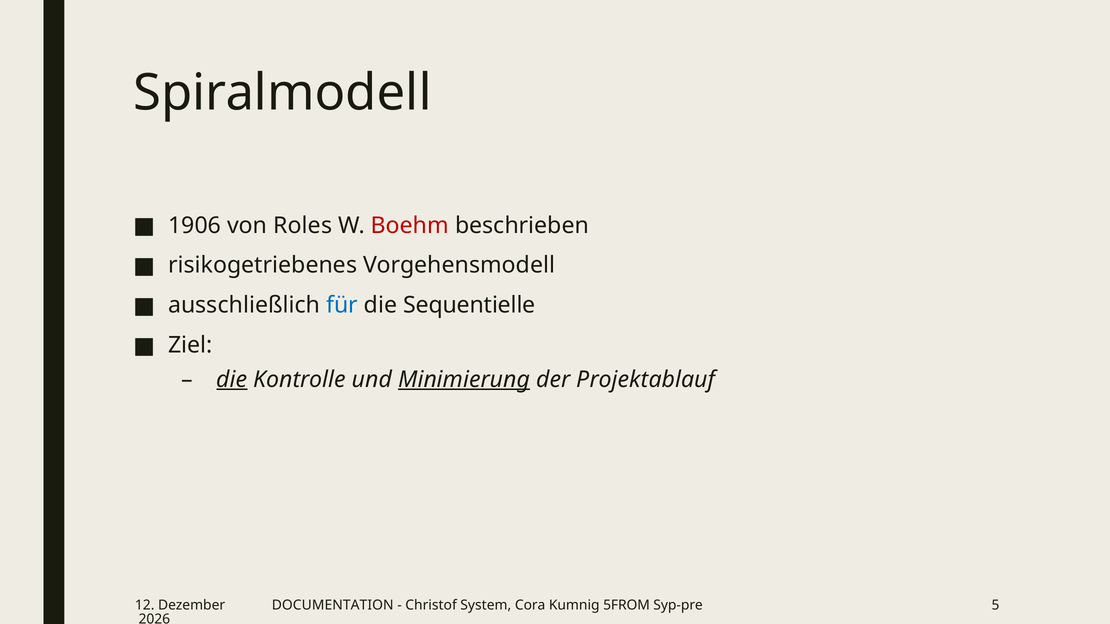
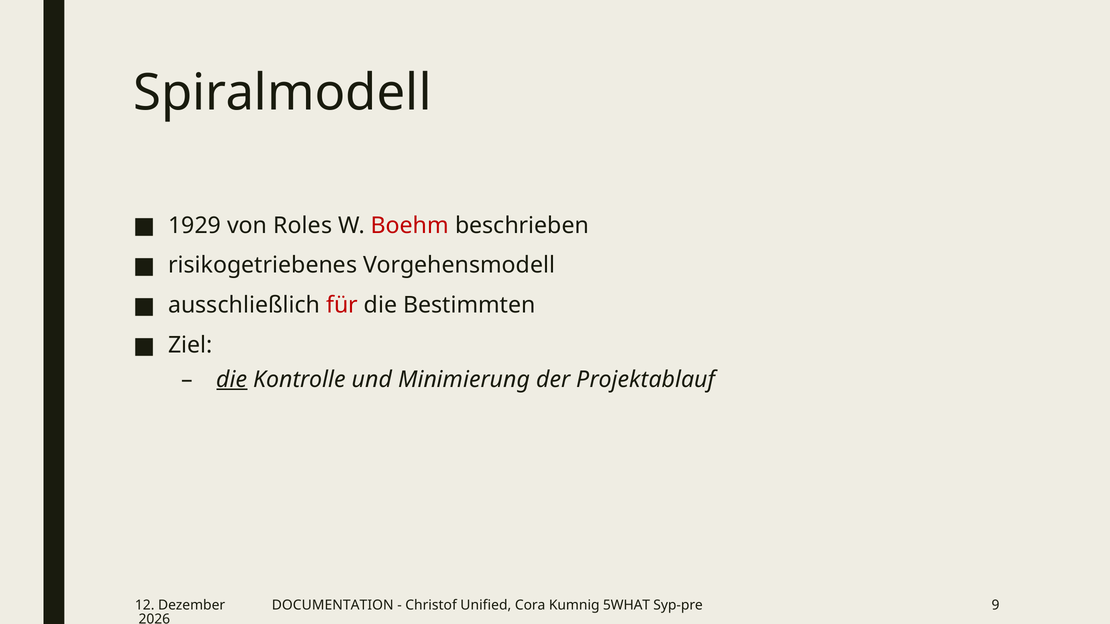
1906: 1906 -> 1929 (195, 226)
für colour: blue -> red (342, 305)
Sequentielle: Sequentielle -> Bestimmten (469, 305)
Minimierung underline: present -> none (464, 380)
System: System -> Unified (486, 606)
5FROM: 5FROM -> 5WHAT (627, 606)
5: 5 -> 9 (995, 606)
